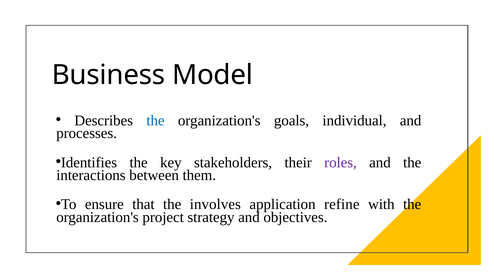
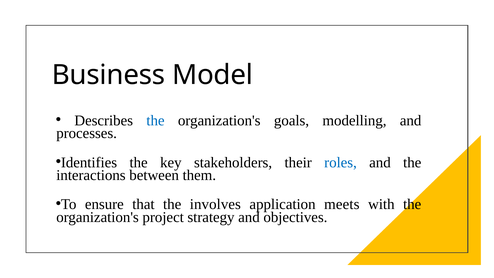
individual: individual -> modelling (354, 120)
roles colour: purple -> blue (341, 162)
refine: refine -> meets (342, 204)
